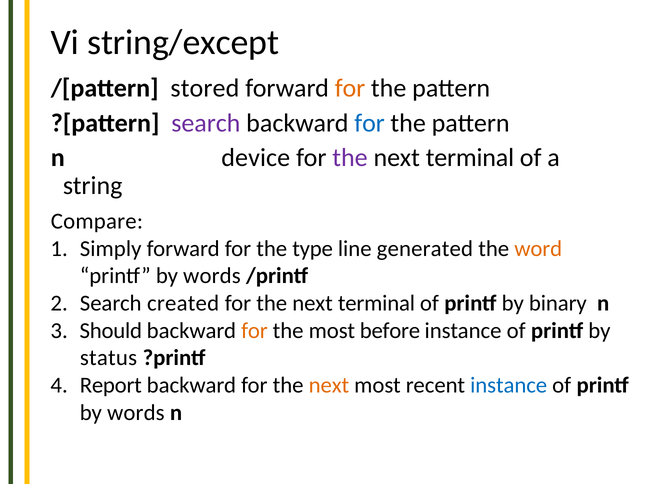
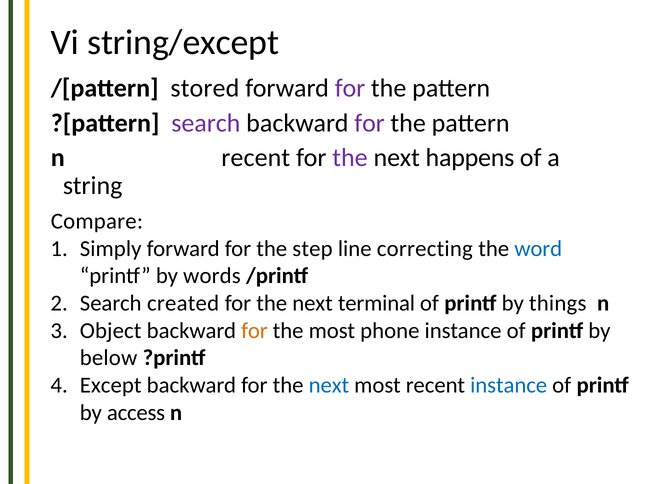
for colour: orange -> purple (350, 88)
for colour: blue -> purple (370, 123)
n device: device -> recent (256, 158)
terminal: terminal -> happens (470, 158)
type: type -> step (312, 249)
generated: generated -> correcting (425, 249)
word colour: orange -> blue (538, 249)
binary: binary -> things (558, 303)
Should: Should -> Object (111, 331)
before: before -> phone (390, 331)
status: status -> below (109, 358)
Report: Report -> Except (111, 386)
next colour: orange -> blue (329, 386)
words: words -> access (136, 413)
